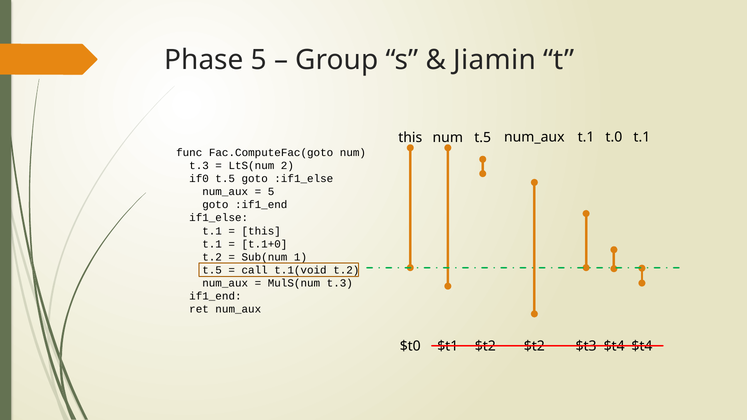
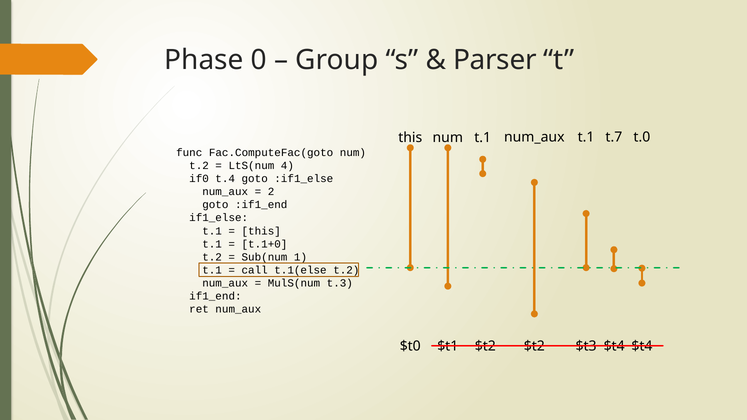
Phase 5: 5 -> 0 (259, 60)
Jiamin: Jiamin -> Parser (495, 60)
num_aux t.1: t.1 -> t.0 (642, 137)
num t.5: t.5 -> t.1 (483, 138)
t.0: t.0 -> t.7 (614, 137)
t.3: t.3 -> t.2 (199, 166)
2: 2 -> 4 (287, 166)
if0 t.5: t.5 -> t.4 (225, 179)
5: 5 -> 2 (271, 192)
t.5: t.5 -> t.1 (212, 270)
t.1(void: t.1(void -> t.1(else (300, 270)
